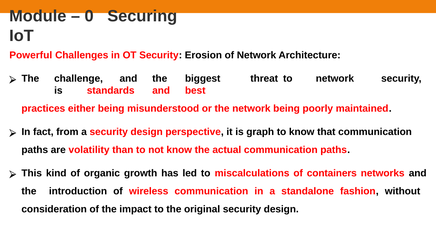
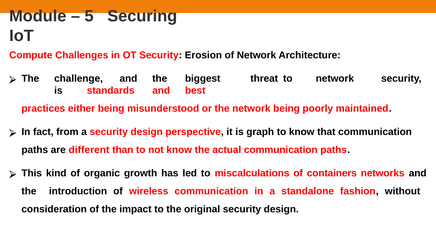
0: 0 -> 5 (89, 16)
Powerful: Powerful -> Compute (31, 55)
volatility: volatility -> different (89, 150)
